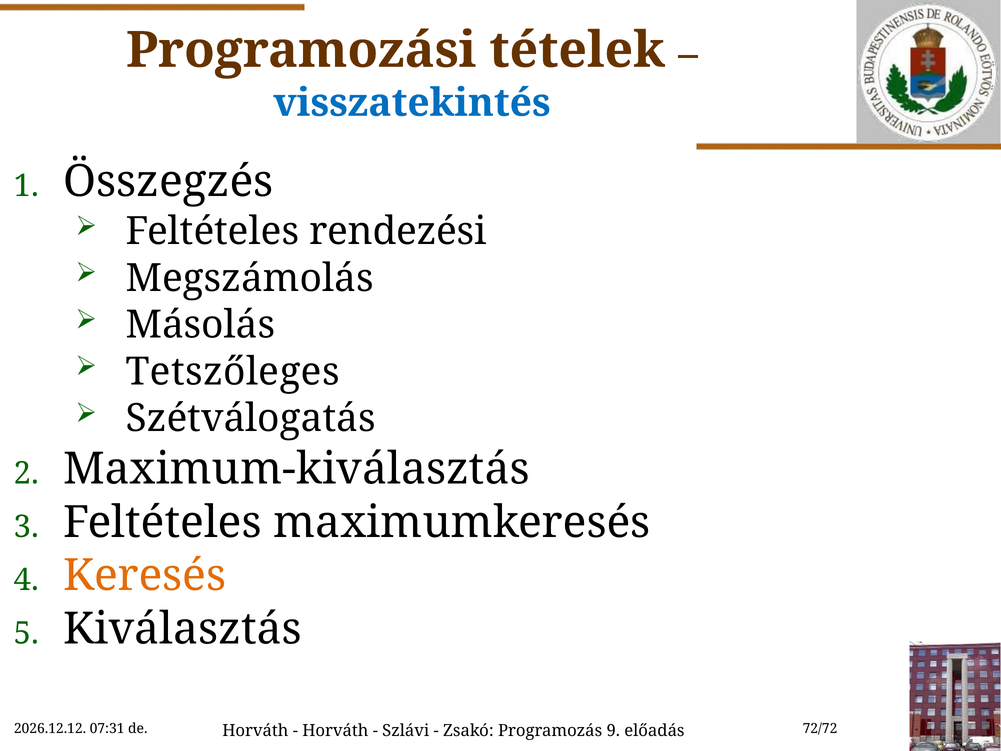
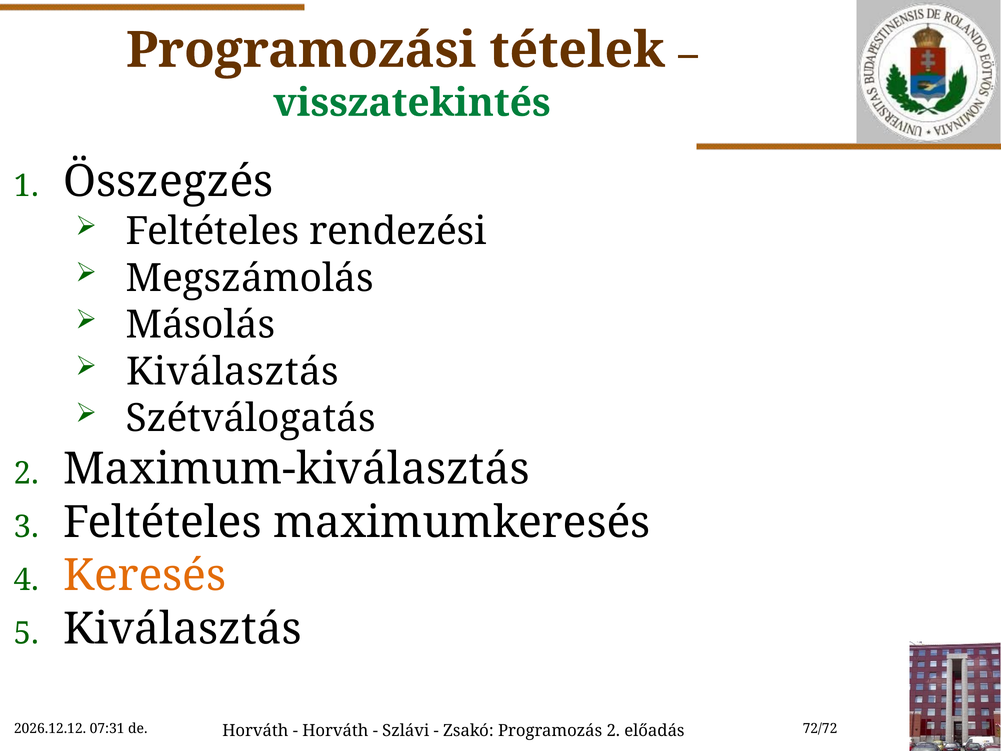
visszatekintés colour: blue -> green (412, 103)
Tetszőleges: Tetszőleges -> Kiválasztás (233, 372)
Programozás 9: 9 -> 2 (613, 730)
